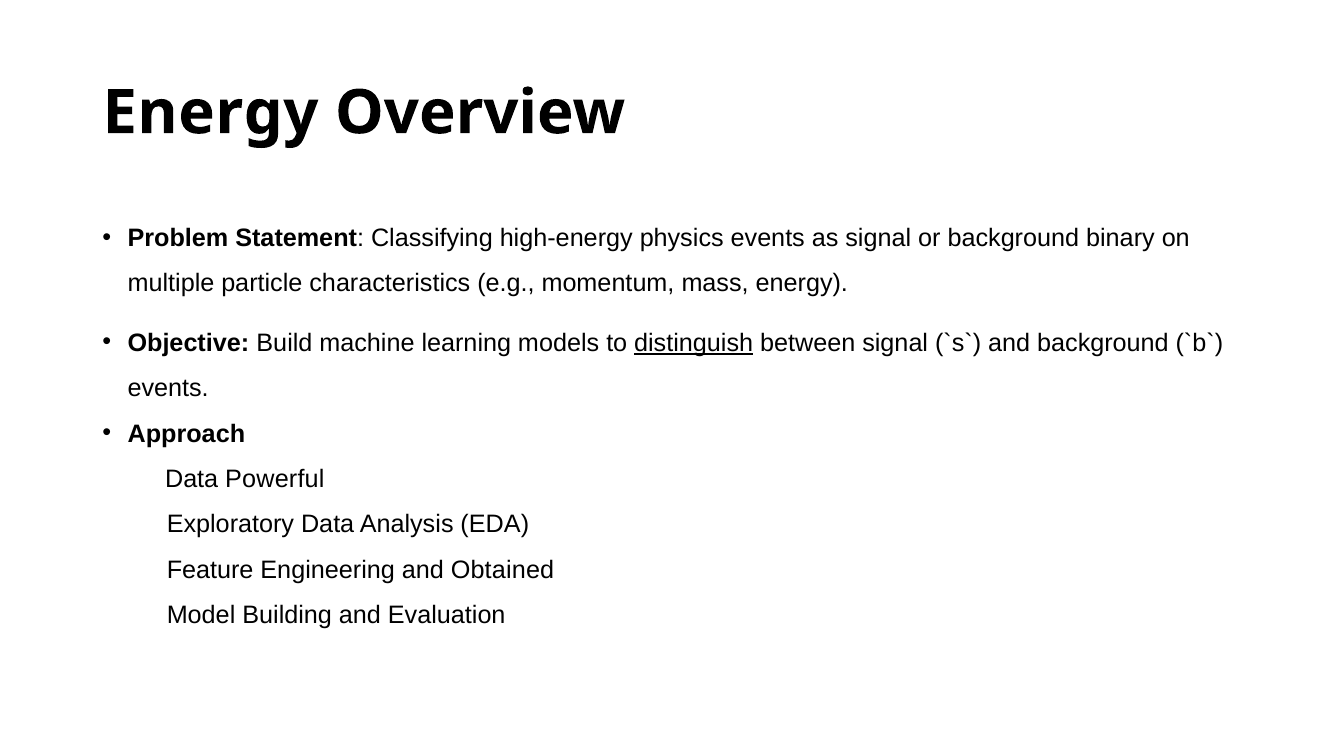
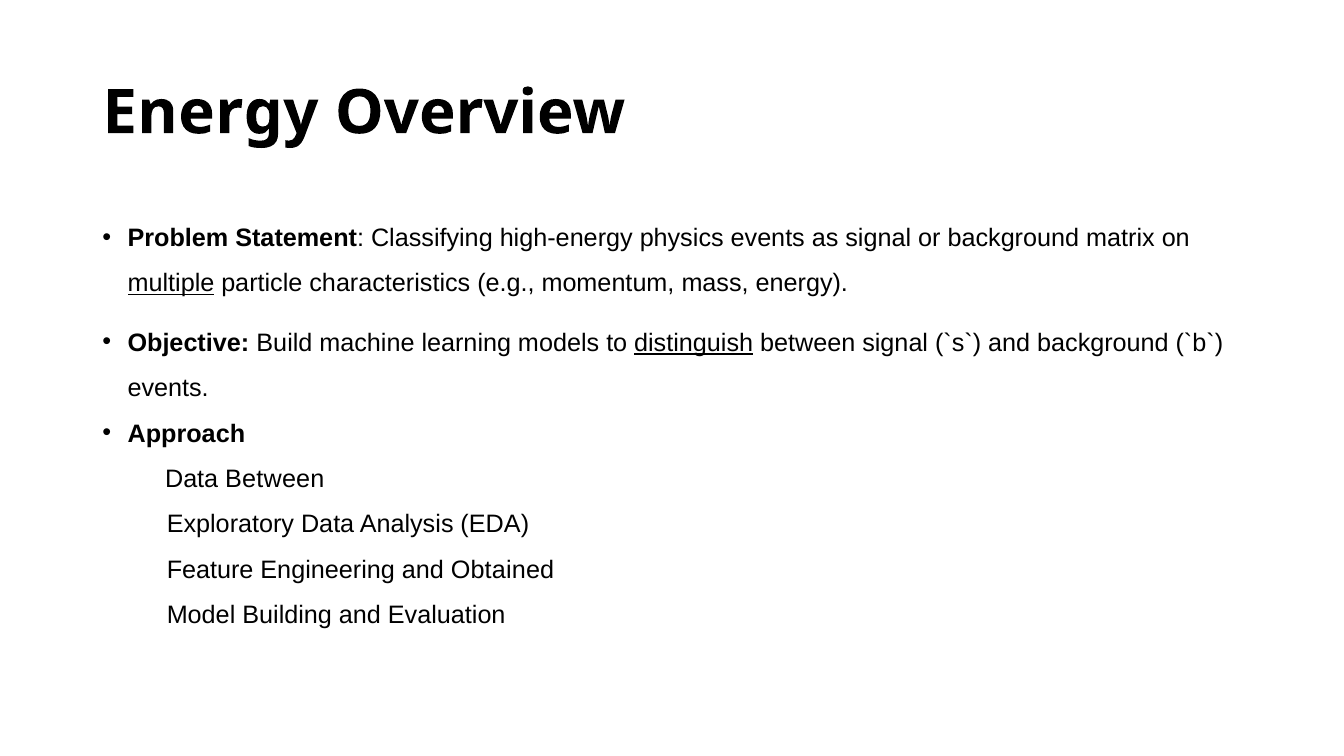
binary: binary -> matrix (1120, 238)
multiple underline: none -> present (171, 284)
Data Powerful: Powerful -> Between (275, 479)
